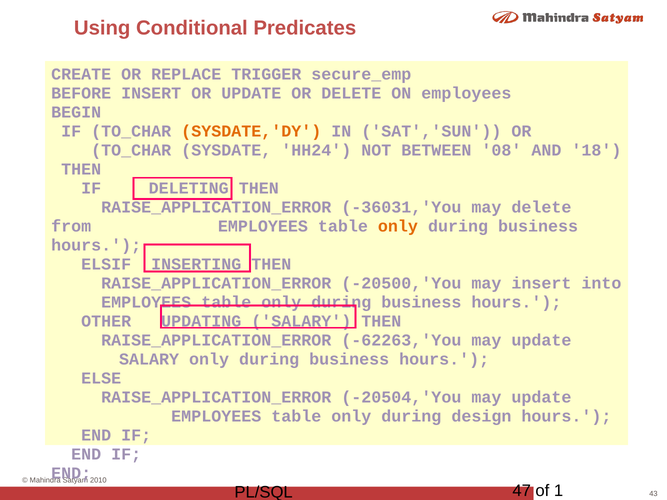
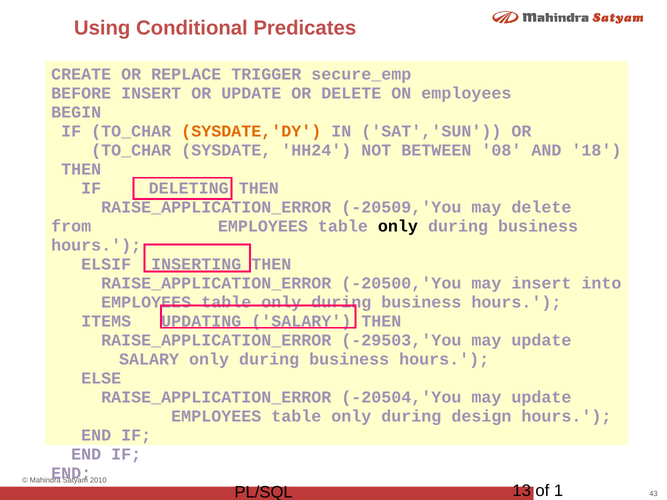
-36031,'You: -36031,'You -> -20509,'You (401, 207)
only colour: orange -> black (398, 226)
OTHER: OTHER -> ITEMS (106, 321)
-62263,'You: -62263,'You -> -29503,'You (401, 340)
47: 47 -> 13 (522, 491)
